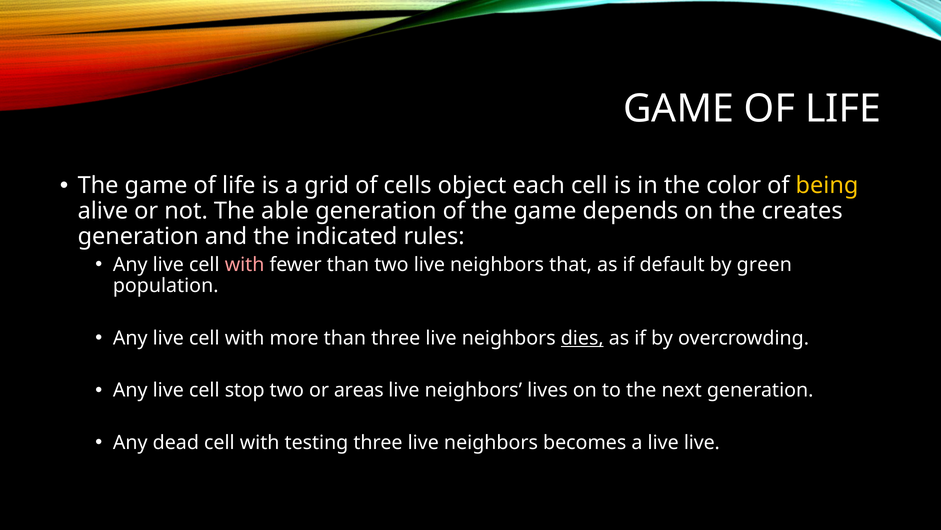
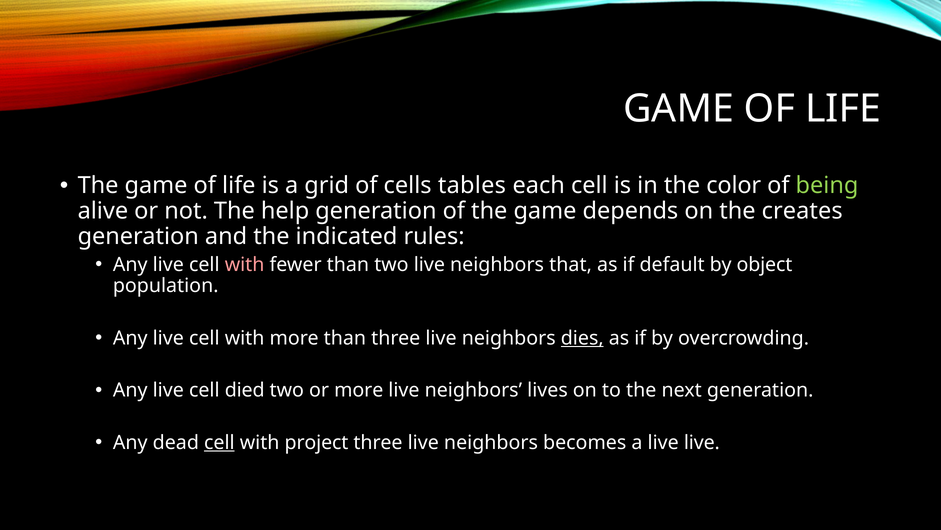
object: object -> tables (472, 185)
being colour: yellow -> light green (827, 185)
able: able -> help (285, 211)
green: green -> object (764, 264)
stop: stop -> died (245, 390)
or areas: areas -> more (359, 390)
cell underline: none -> present (219, 442)
testing: testing -> project (317, 442)
